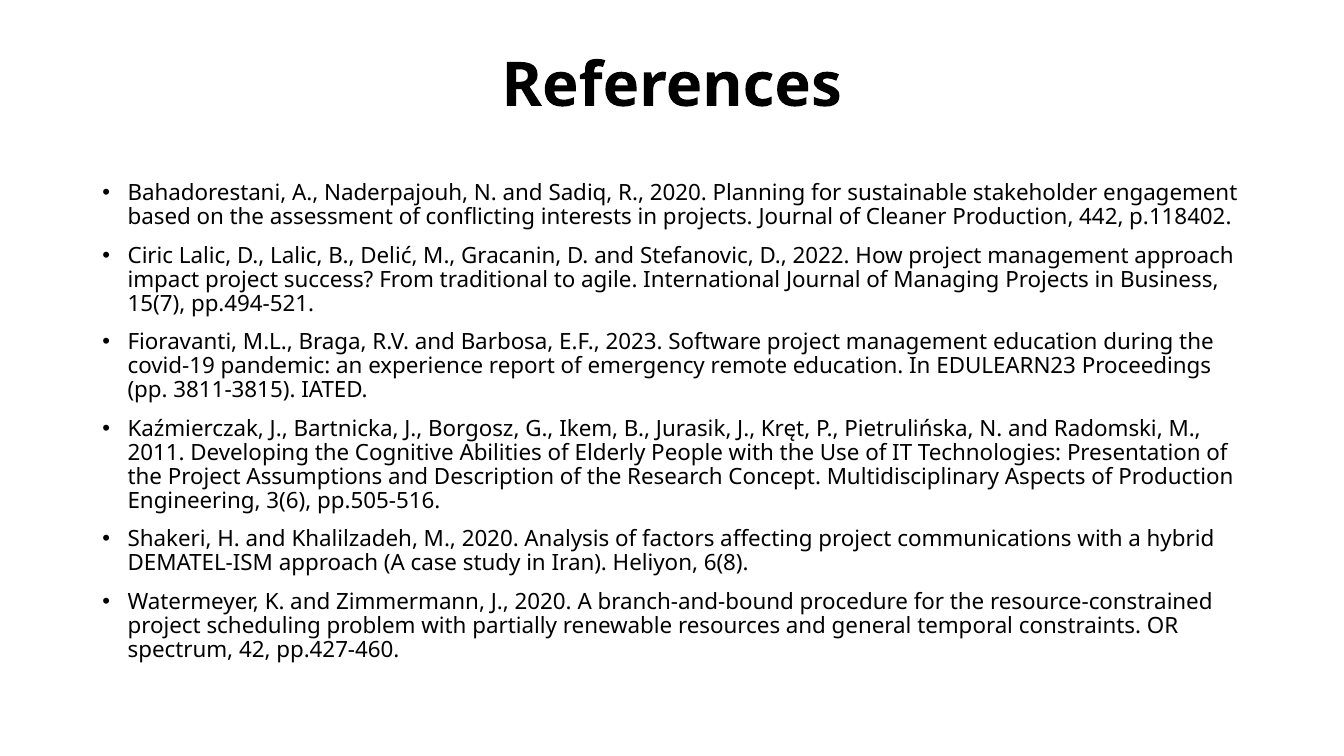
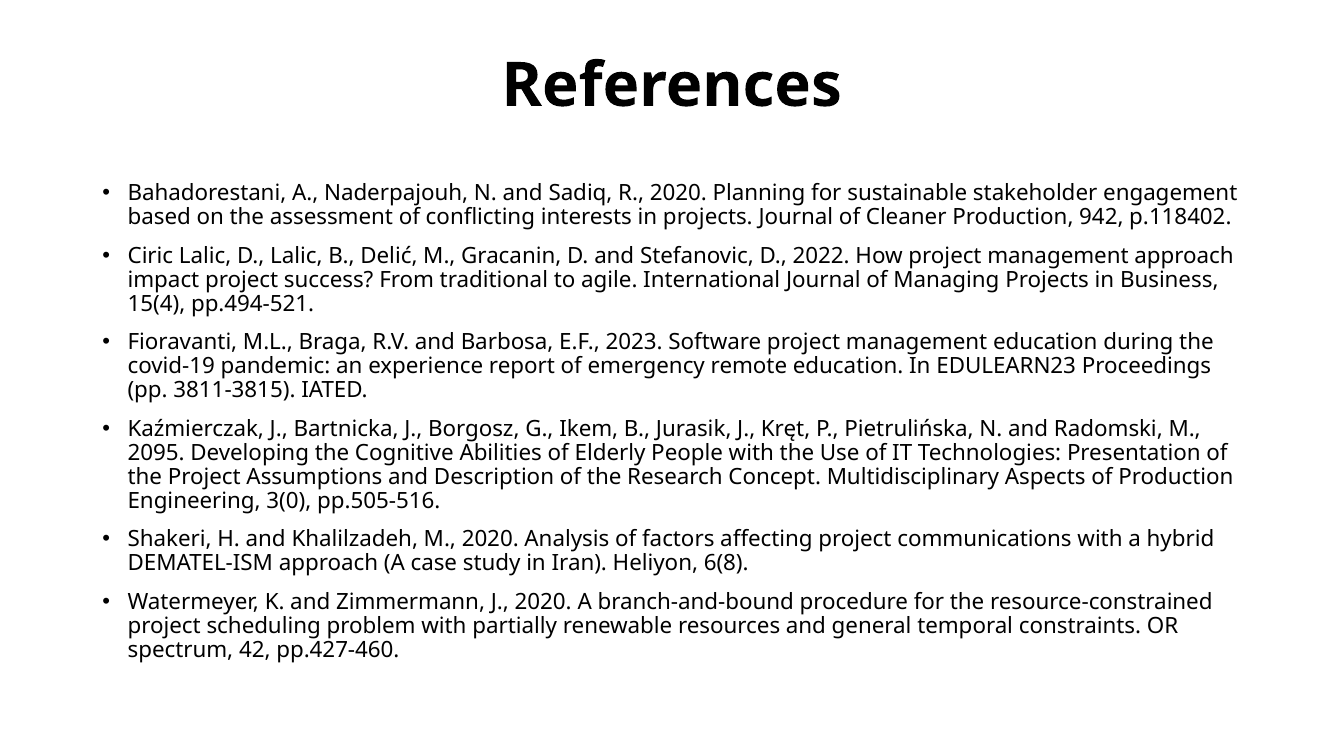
442: 442 -> 942 (1101, 218)
15(7: 15(7 -> 15(4 (157, 304)
2011: 2011 -> 2095 (156, 453)
3(6: 3(6 -> 3(0 (289, 501)
